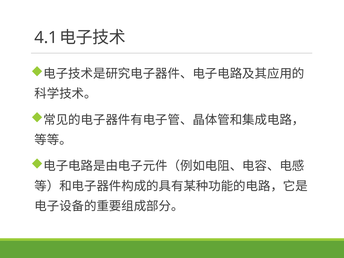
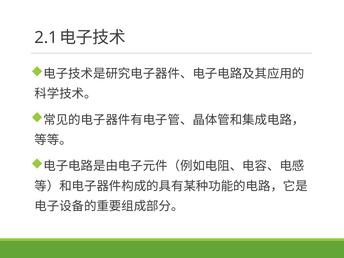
4.1: 4.1 -> 2.1 (46, 38)
